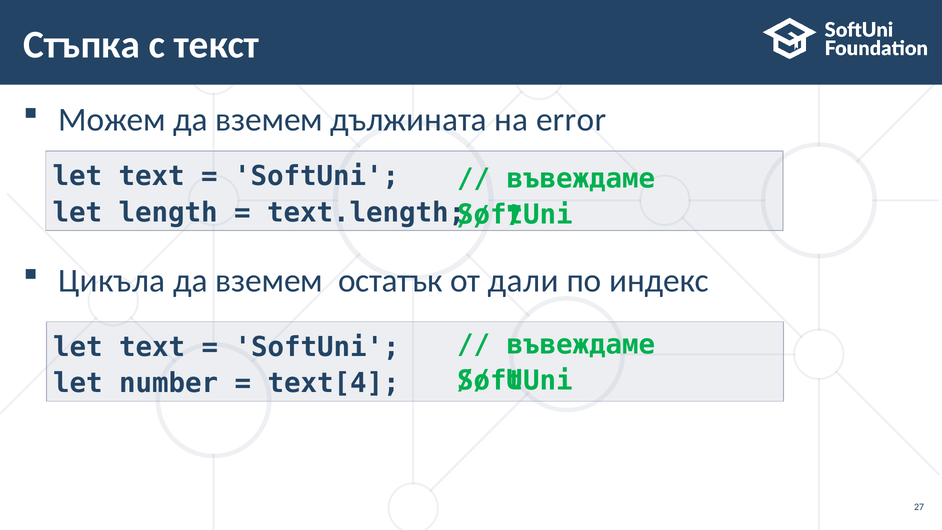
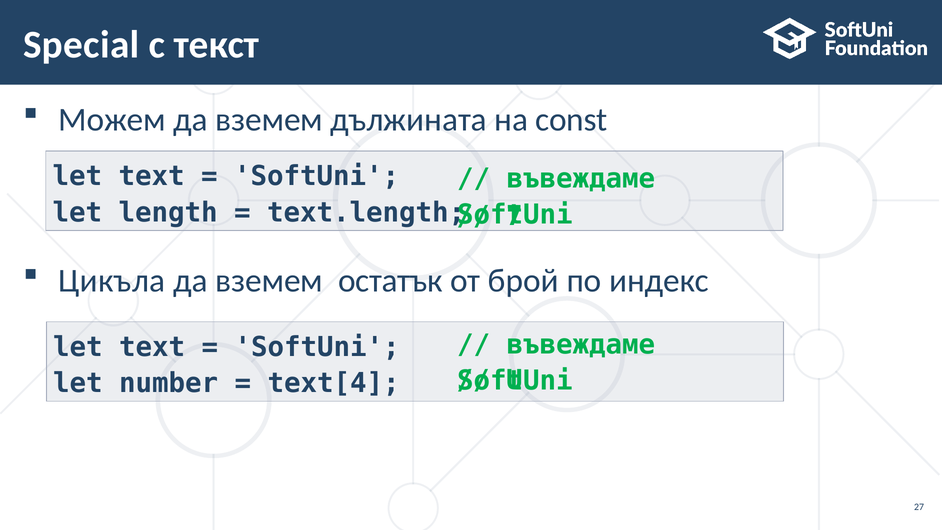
Стъпка: Стъпка -> Special (81, 45)
error: error -> const (572, 120)
дали: дали -> брой (523, 281)
